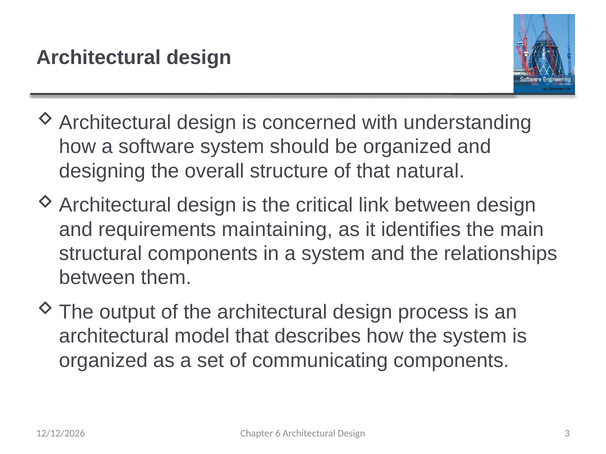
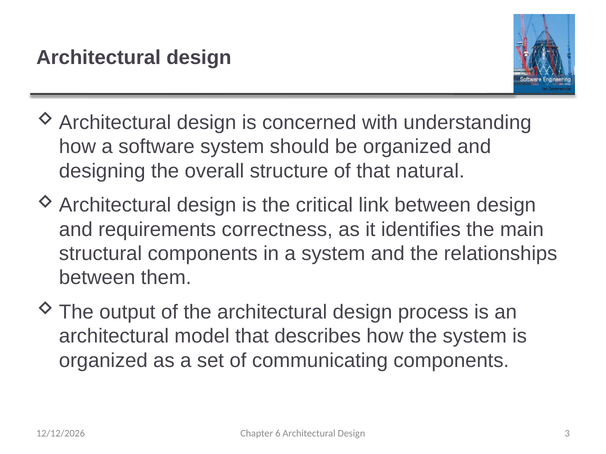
maintaining: maintaining -> correctness (277, 230)
